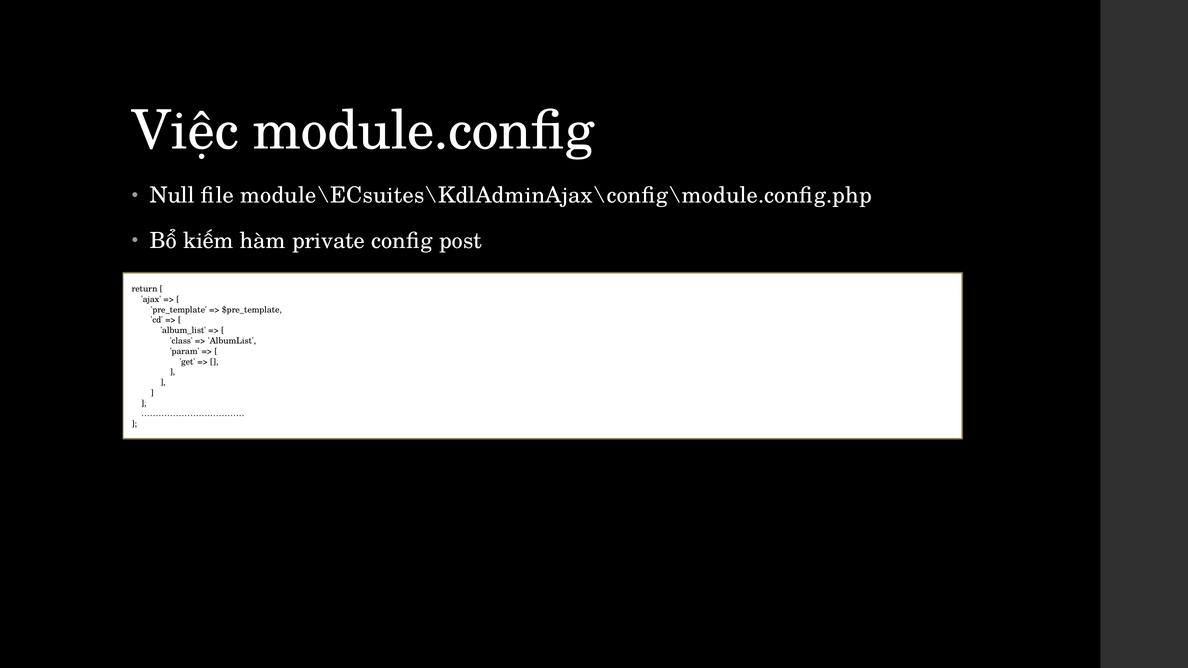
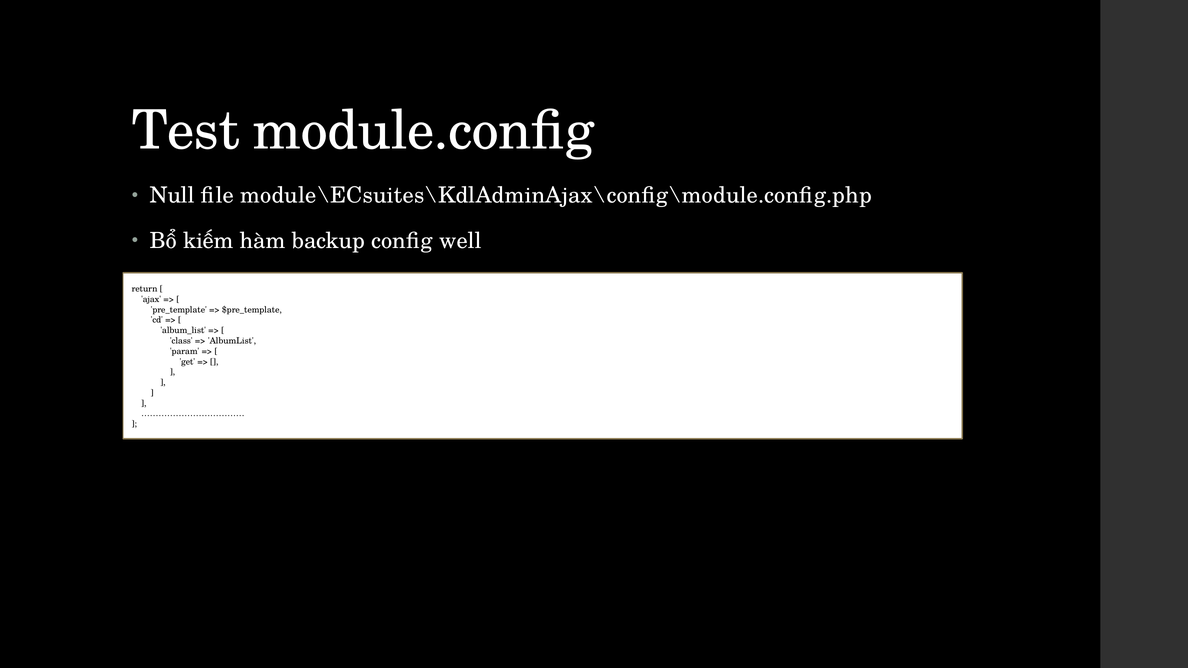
Việc: Việc -> Test (186, 131)
private: private -> backup (329, 241)
post: post -> well (461, 241)
